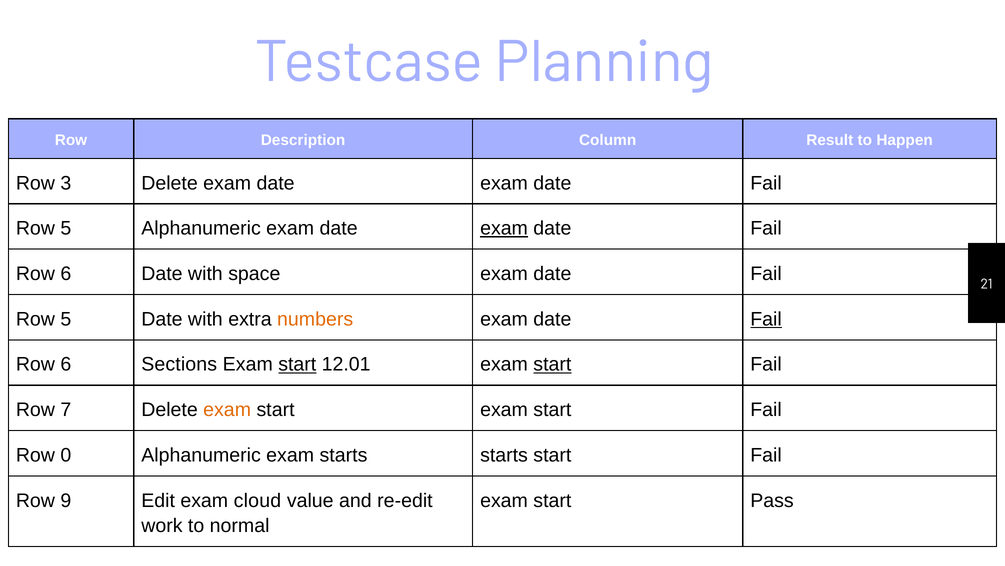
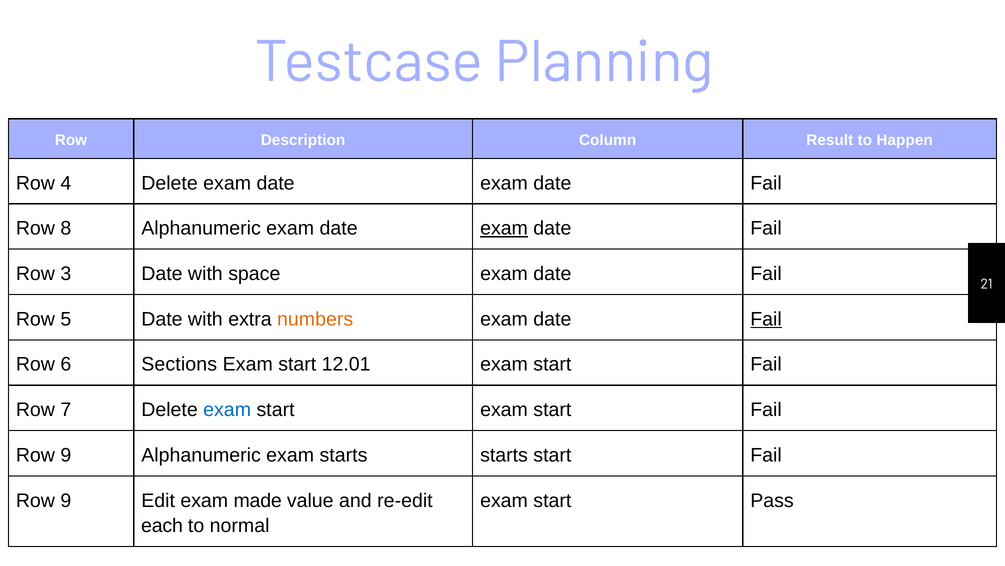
3: 3 -> 4 (66, 183)
5: 5 -> 8 (66, 228)
6: 6 -> 3 (66, 273)
start underline: present -> none (297, 364)
start underline: present -> none (552, 364)
exam colour: orange -> blue (227, 409)
0: 0 -> 9 (66, 455)
cloud: cloud -> made (258, 500)
work: work -> each (162, 525)
